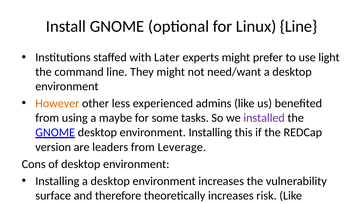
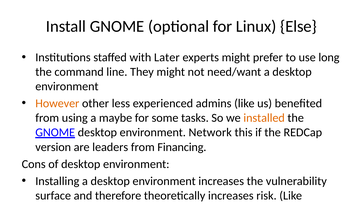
Linux Line: Line -> Else (298, 26)
light: light -> long (329, 58)
installed colour: purple -> orange (264, 118)
environment Installing: Installing -> Network (210, 133)
Leverage: Leverage -> Financing (182, 147)
